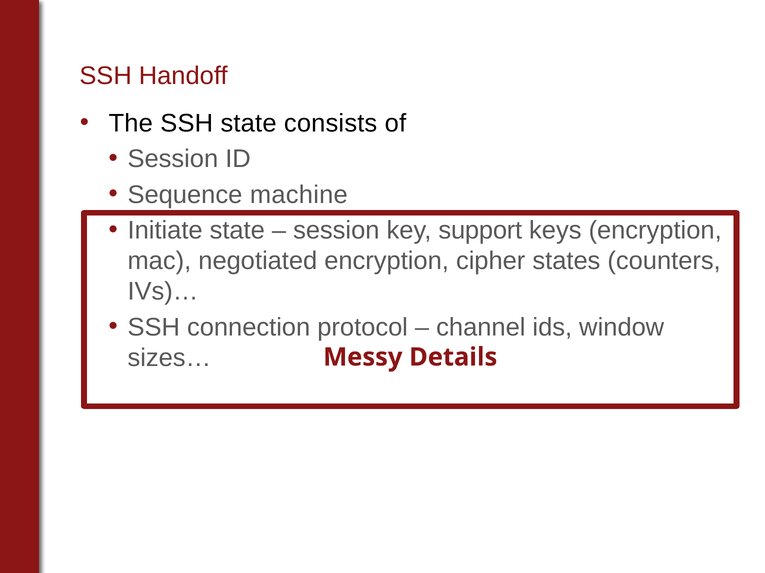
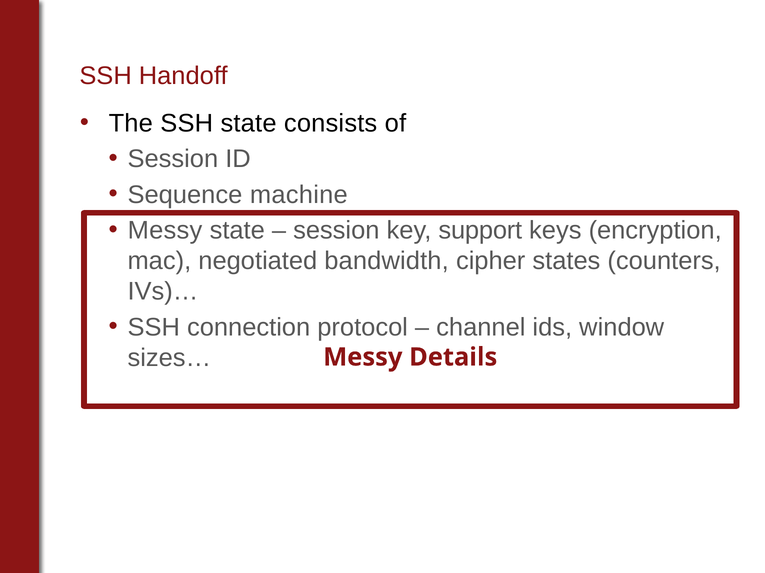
Initiate: Initiate -> Messy (165, 231)
negotiated encryption: encryption -> bandwidth (387, 261)
